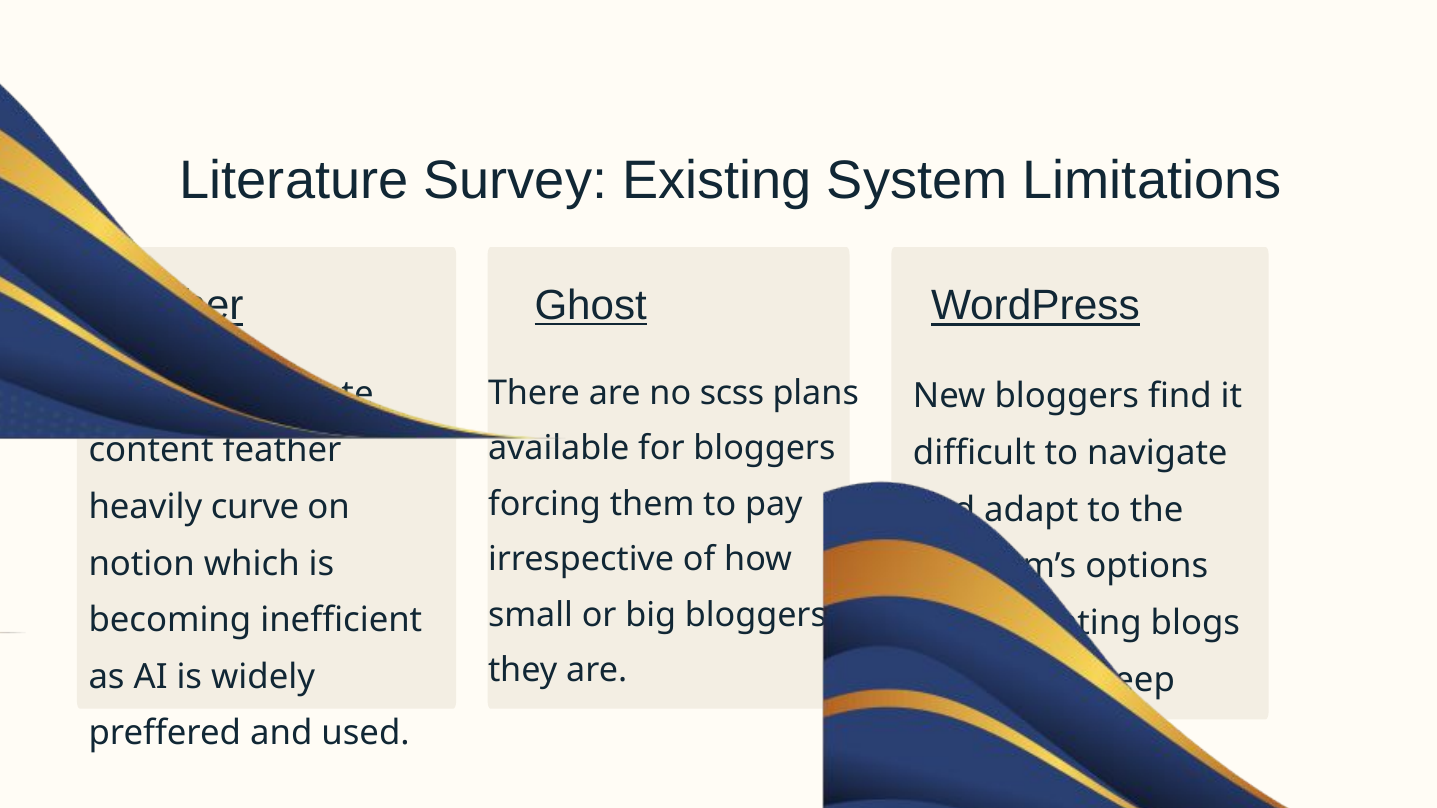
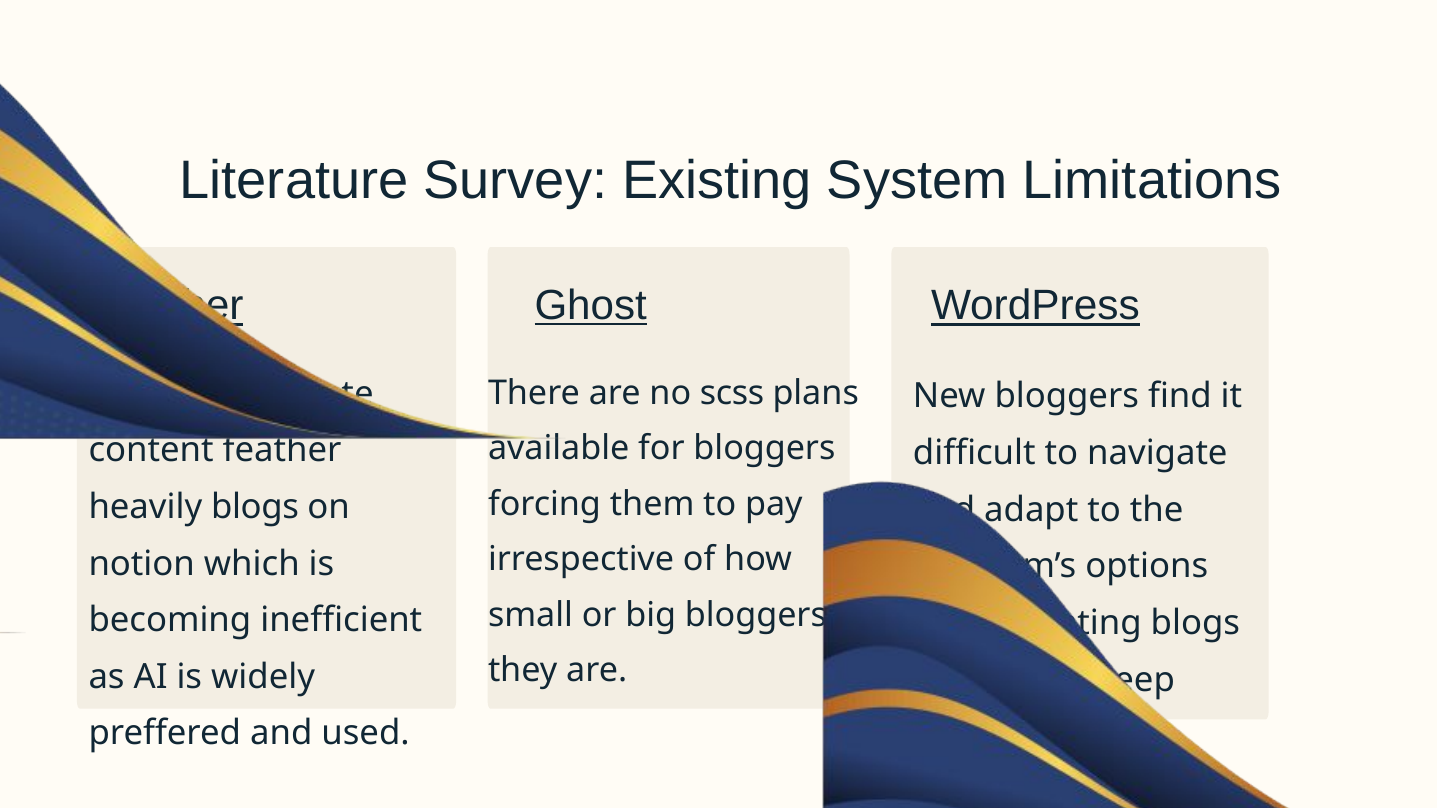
heavily curve: curve -> blogs (255, 507)
